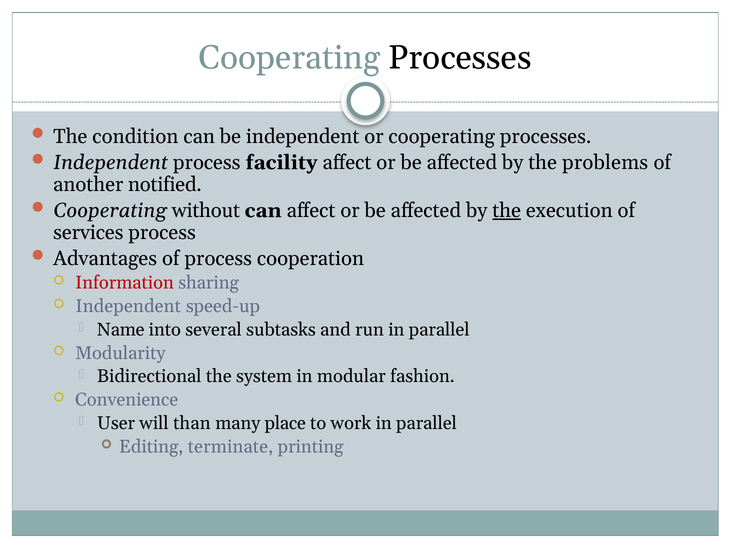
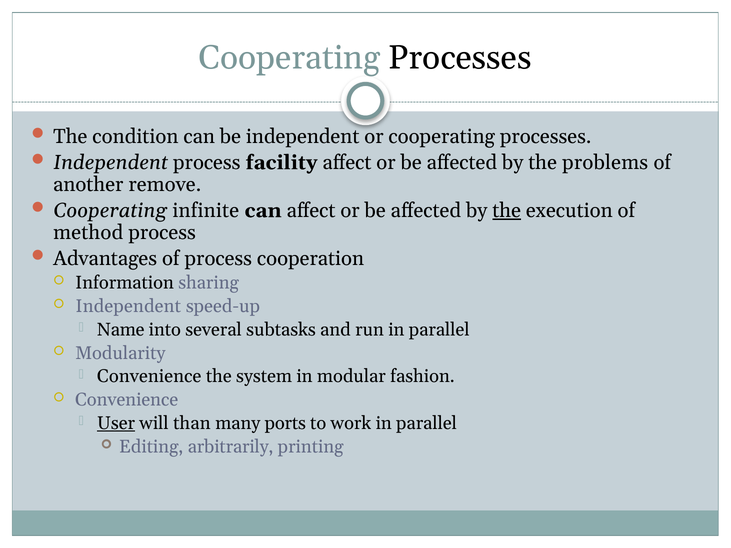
notified: notified -> remove (165, 185)
without: without -> infinite (206, 211)
services: services -> method (88, 233)
Information colour: red -> black (124, 283)
Bidirectional: Bidirectional -> Convenience (149, 377)
User underline: none -> present (116, 423)
place: place -> ports (285, 423)
terminate: terminate -> arbitrarily (231, 447)
